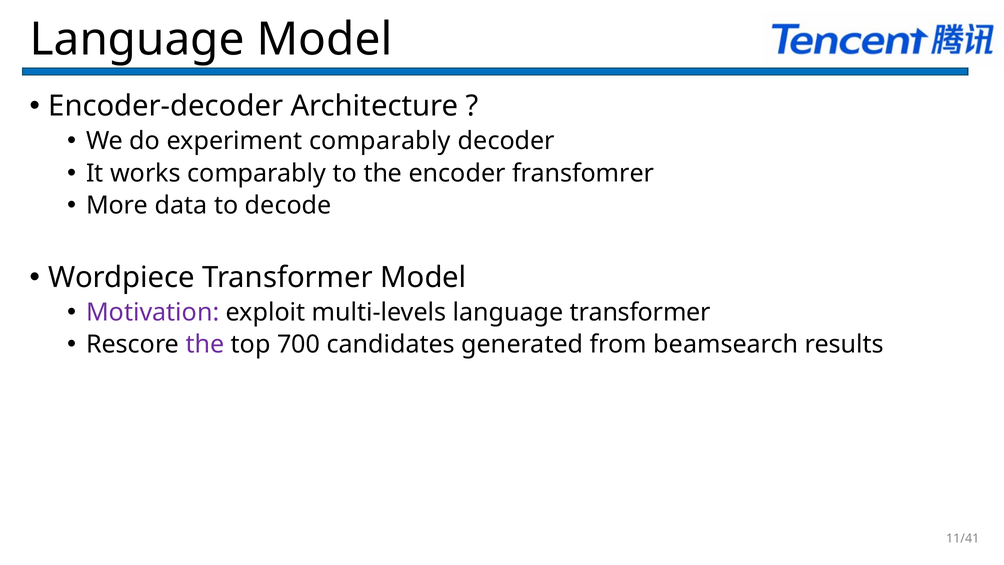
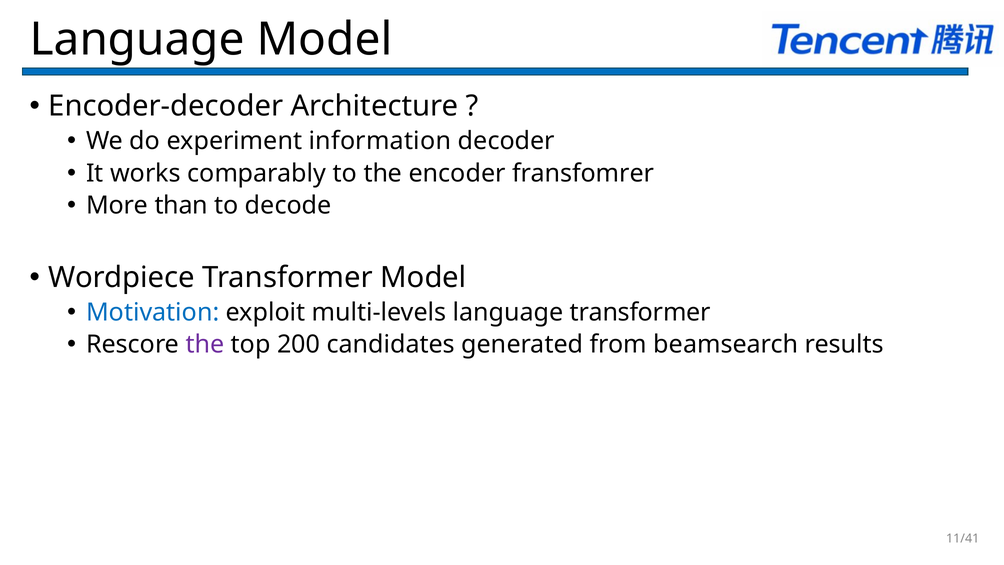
experiment comparably: comparably -> information (380, 141)
data: data -> than (181, 205)
Motivation colour: purple -> blue (153, 312)
700: 700 -> 200 (299, 344)
